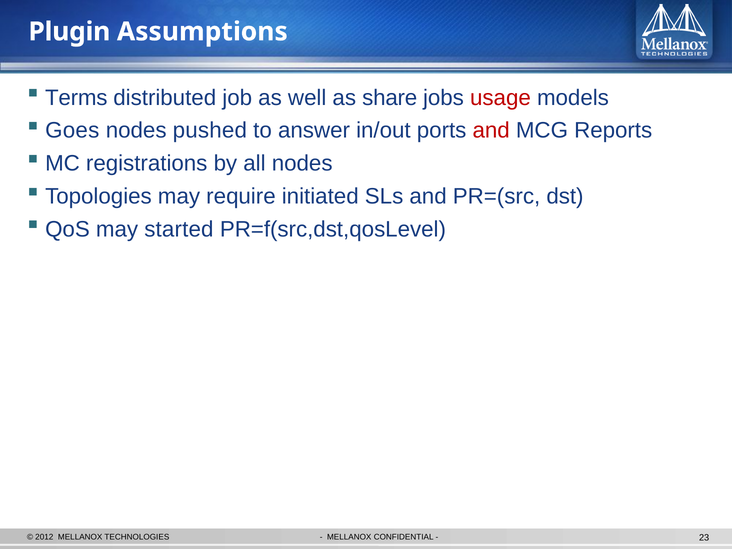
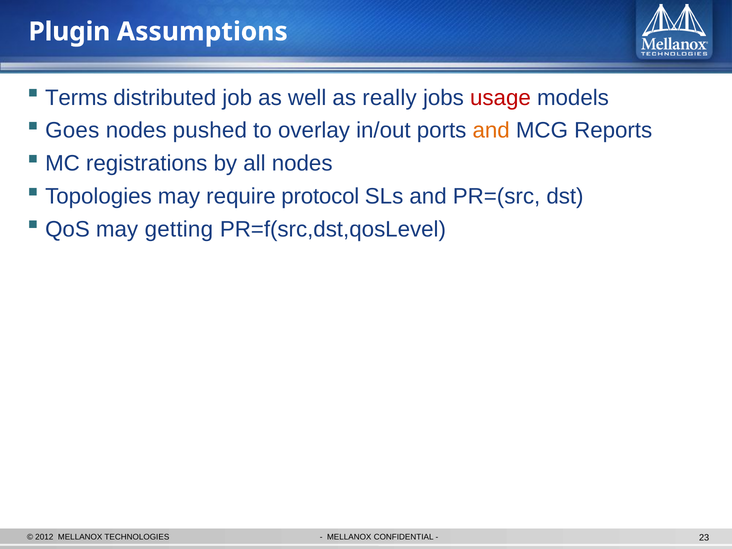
share: share -> really (390, 98)
answer: answer -> overlay (314, 131)
and colour: red -> orange (491, 131)
initiated: initiated -> protocol (320, 196)
started: started -> getting (179, 229)
